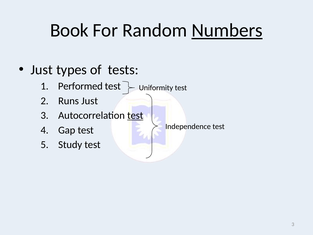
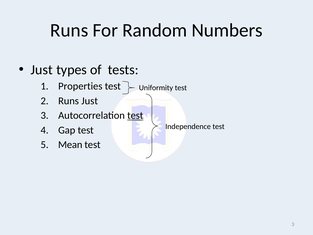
Book: Book -> Runs (69, 30)
Numbers underline: present -> none (227, 30)
Performed: Performed -> Properties (80, 86)
Study: Study -> Mean (70, 145)
